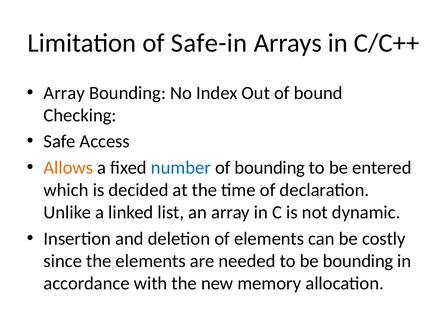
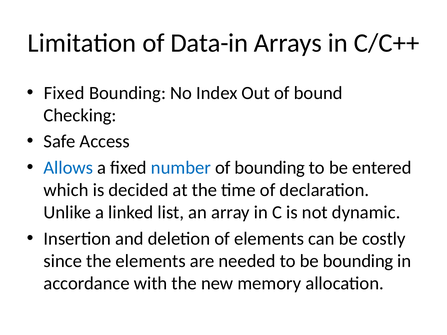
Safe-in: Safe-in -> Data-in (209, 43)
Array: Array -> Fixed (64, 93)
Allows colour: orange -> blue (68, 168)
